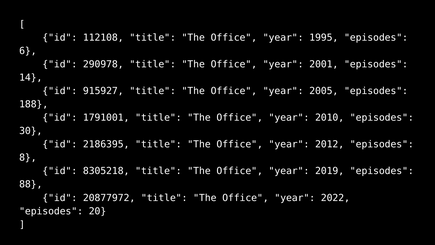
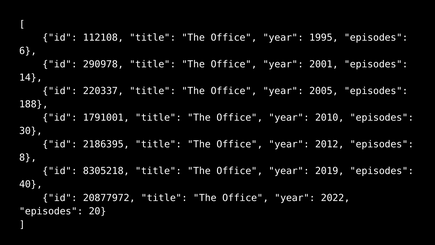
915927: 915927 -> 220337 (103, 91)
88: 88 -> 40 (31, 184)
